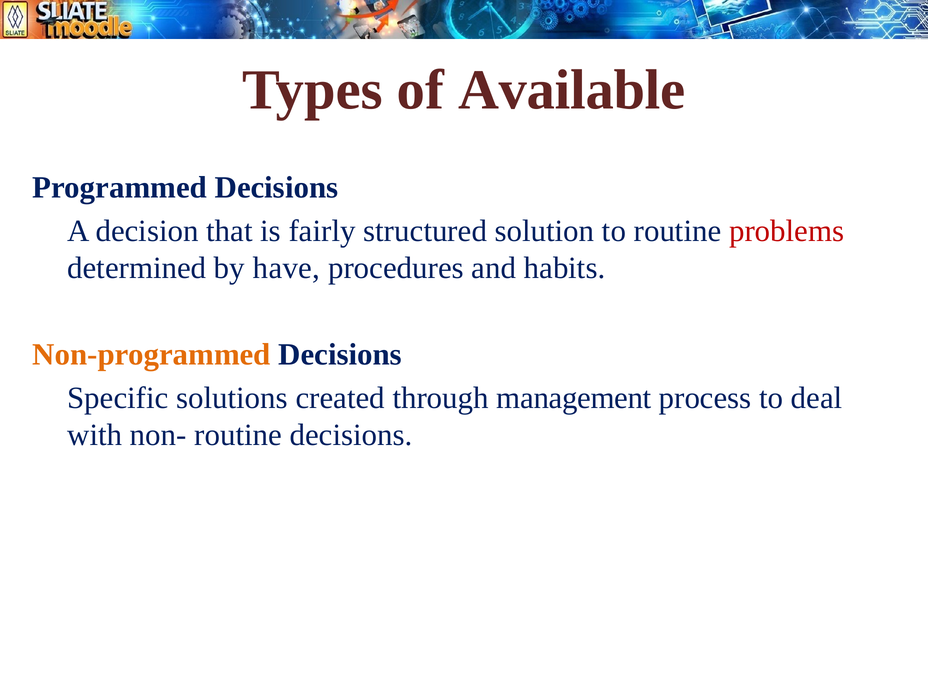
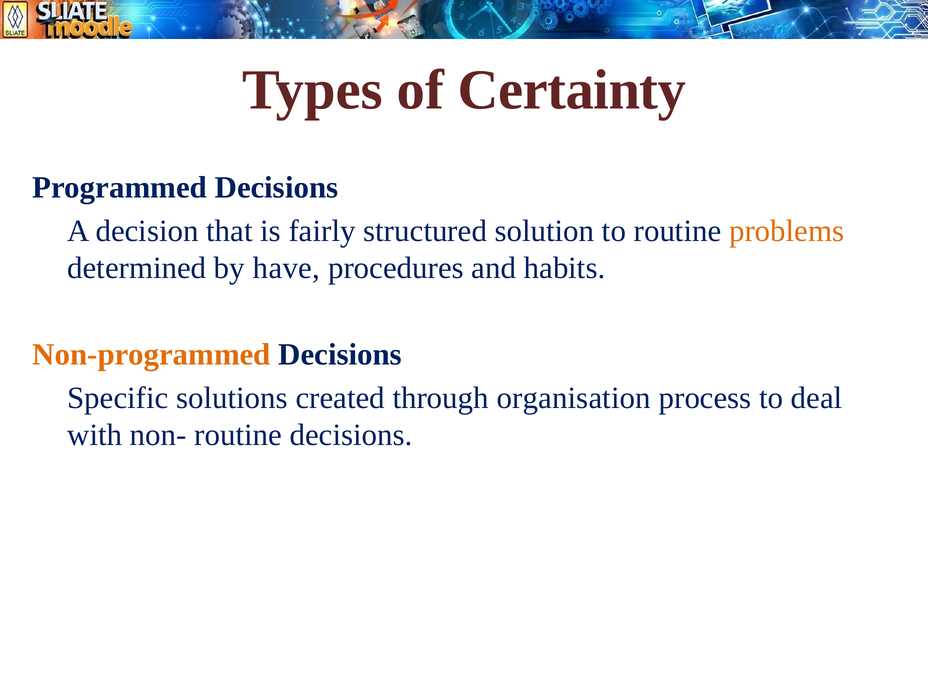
Available: Available -> Certainty (572, 90)
problems colour: red -> orange (787, 231)
management: management -> organisation (574, 398)
